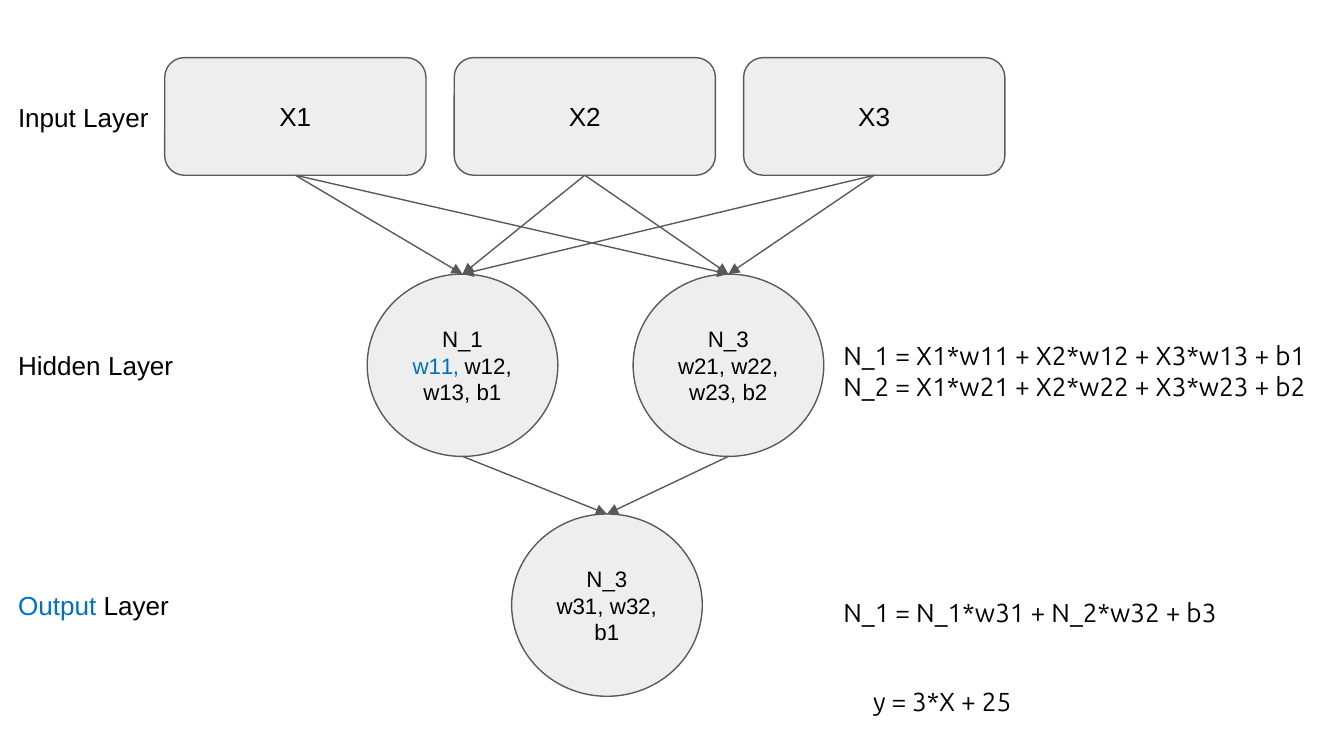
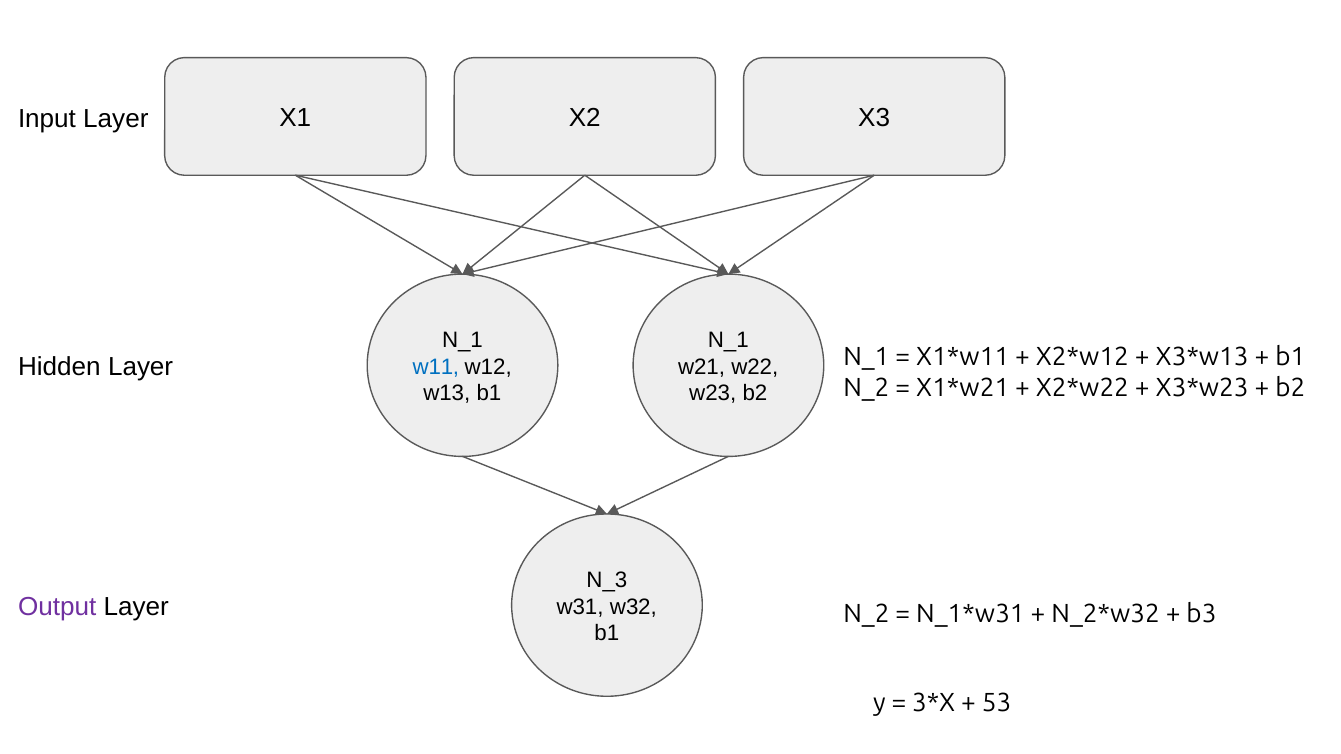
N_3: N_3 -> N_1 (728, 340)
Output colour: blue -> purple (57, 607)
N_1: N_1 -> N_2 (866, 614)
25: 25 -> 53 (997, 703)
